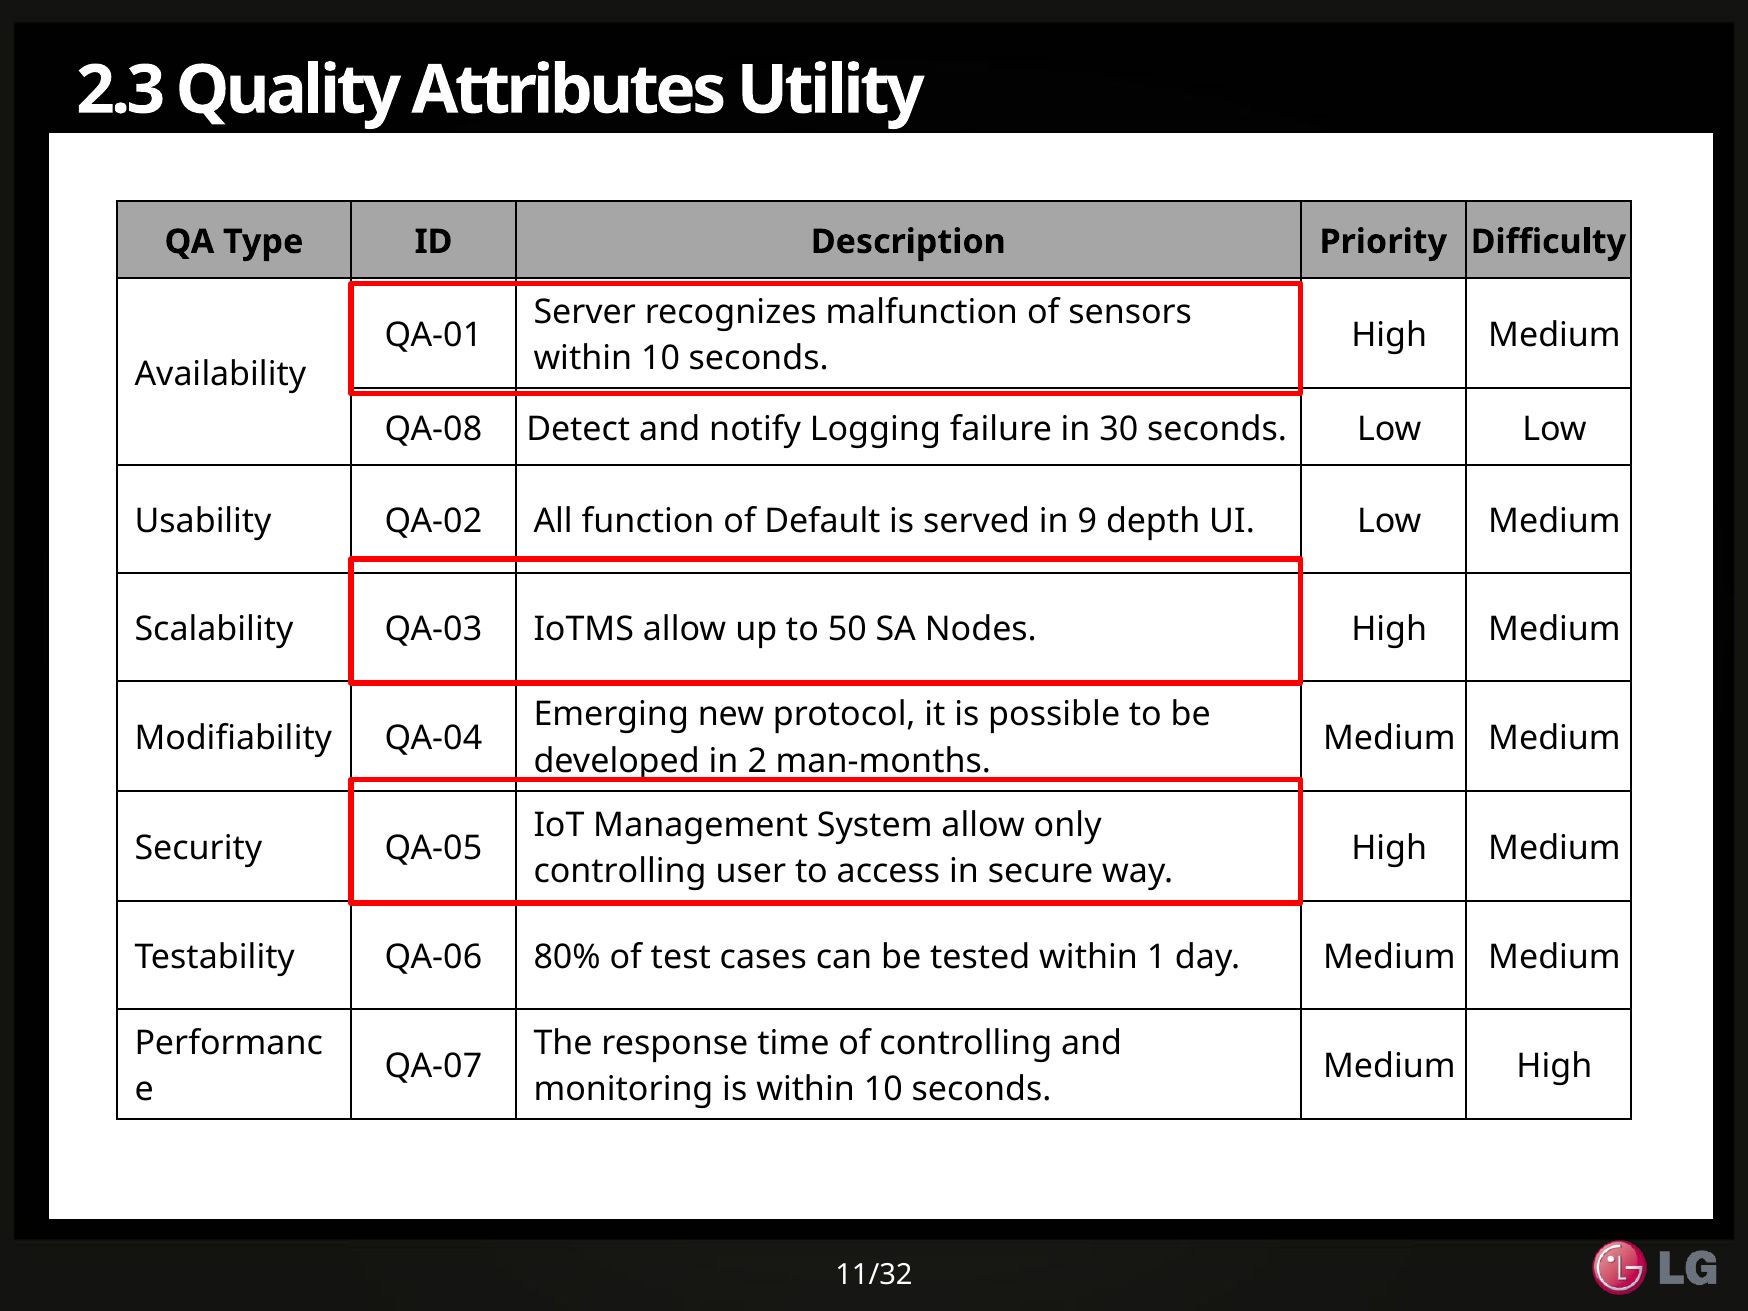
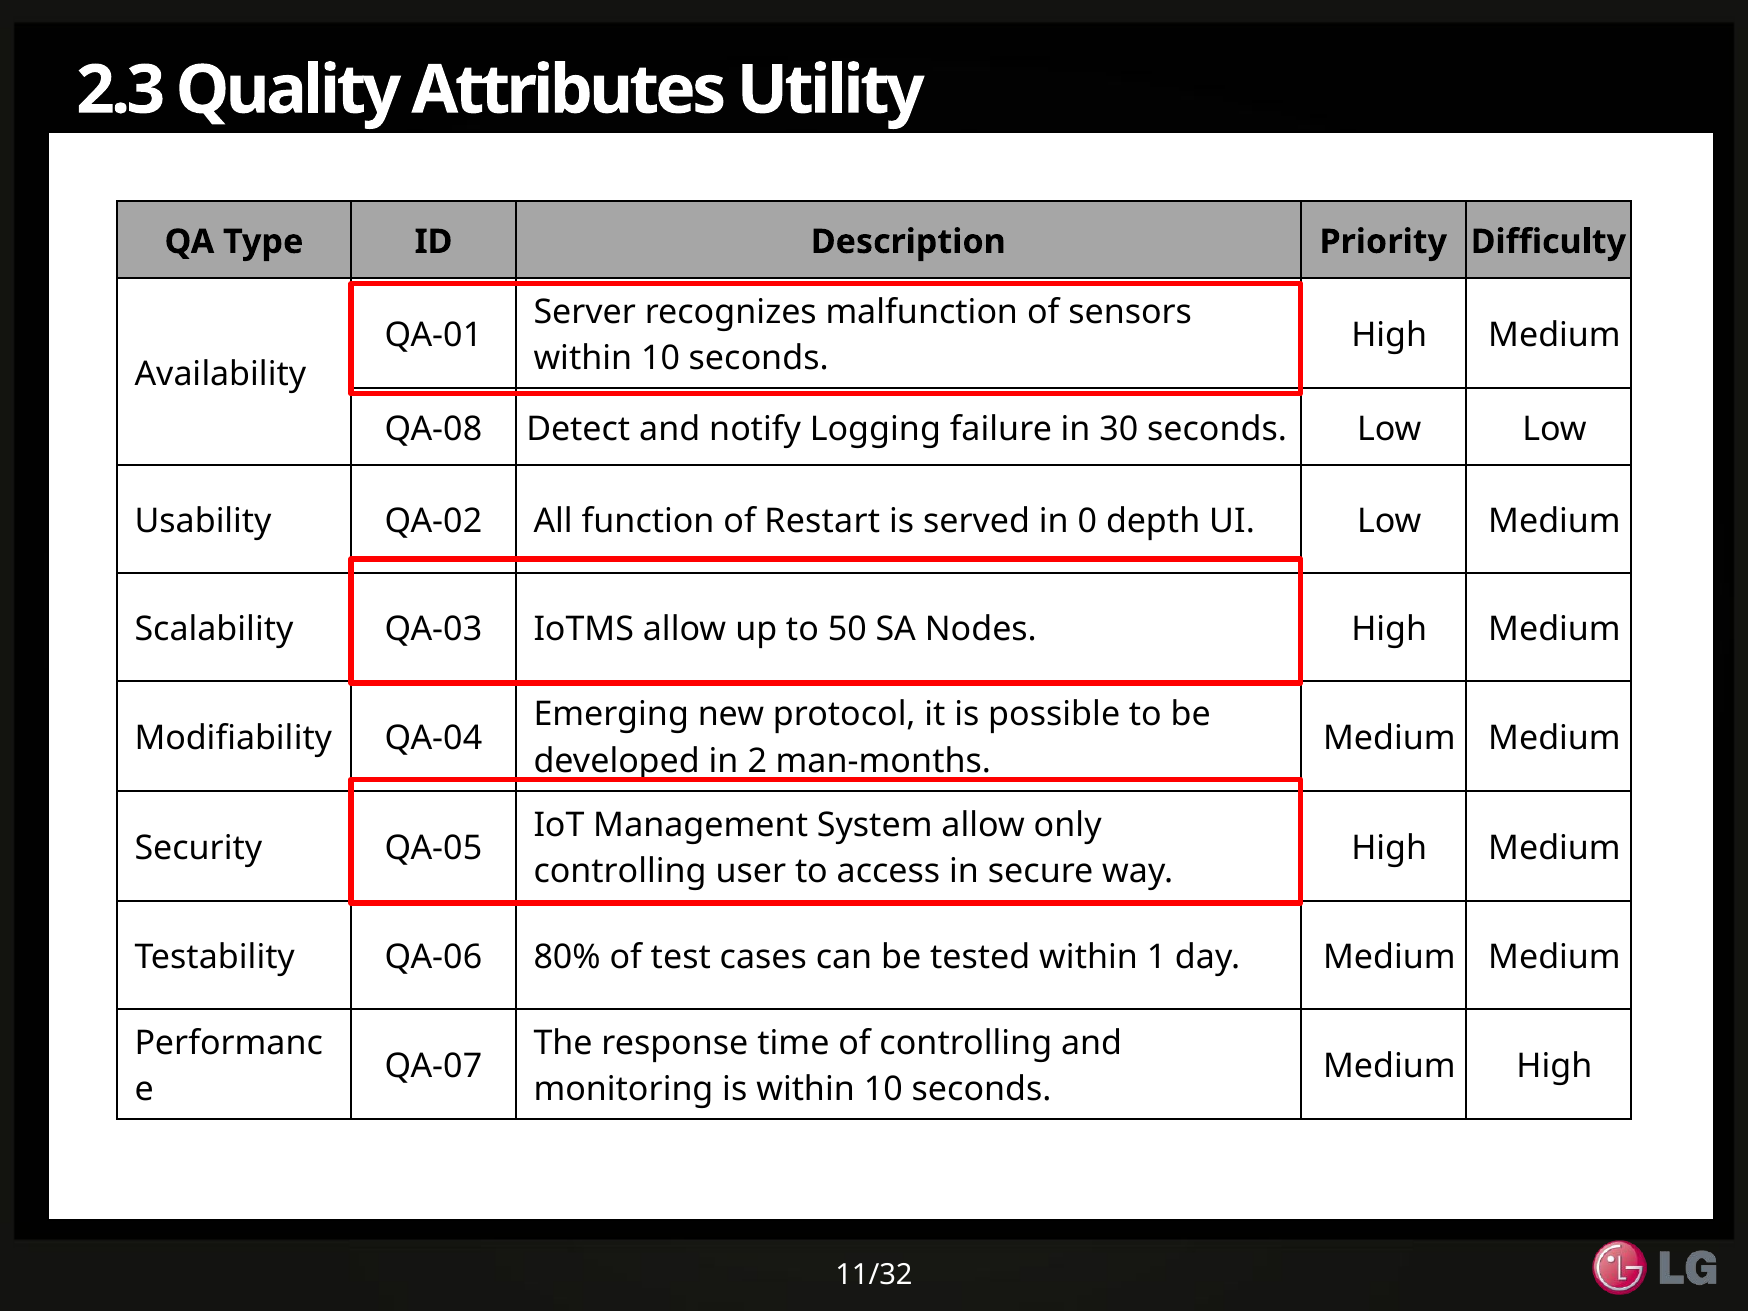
Default: Default -> Restart (822, 521)
9: 9 -> 0 (1087, 521)
